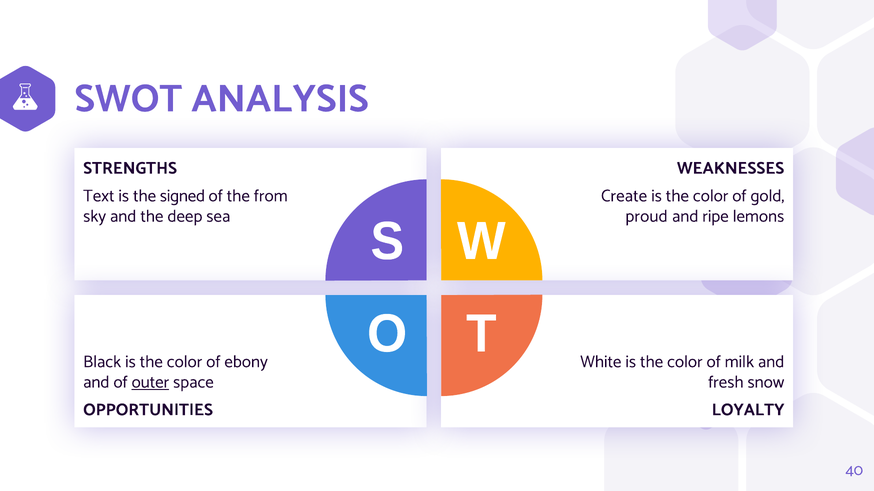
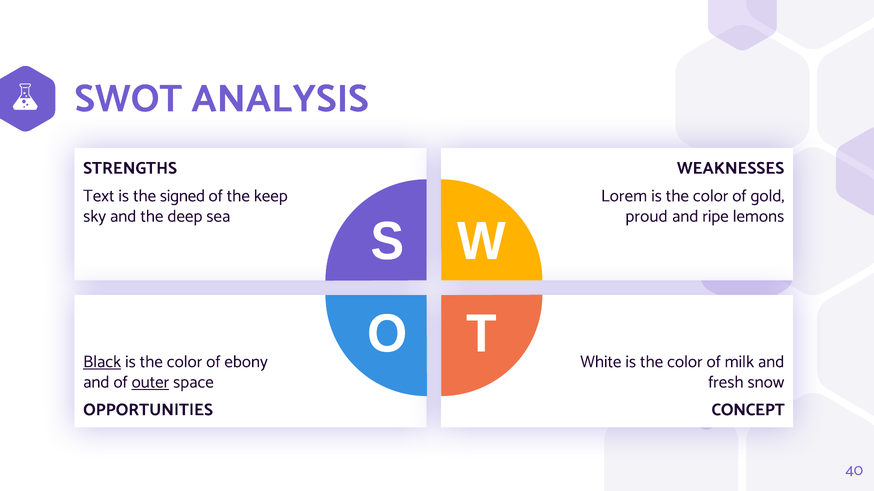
from: from -> keep (271, 196)
Create: Create -> Lorem (624, 196)
Black underline: none -> present (102, 362)
LOYALTY: LOYALTY -> CONCEPT (748, 410)
